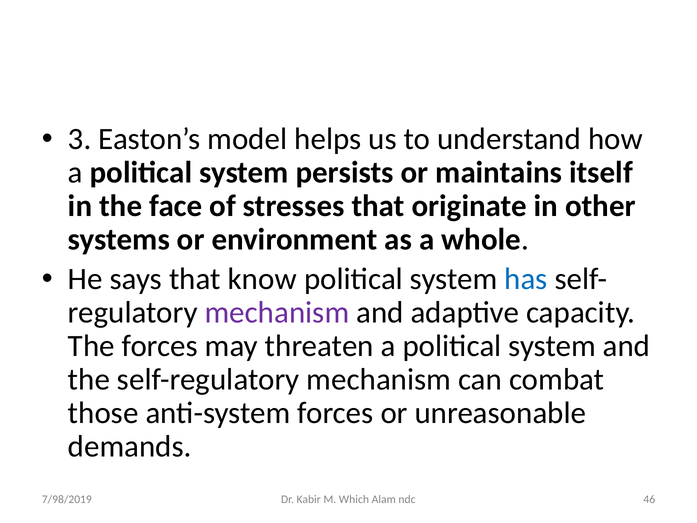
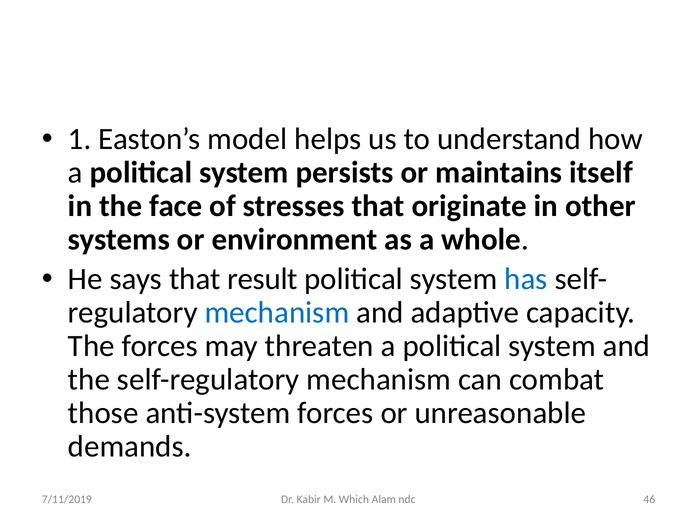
3: 3 -> 1 (80, 139)
know: know -> result (262, 279)
mechanism colour: purple -> blue (277, 313)
7/98/2019: 7/98/2019 -> 7/11/2019 (67, 499)
